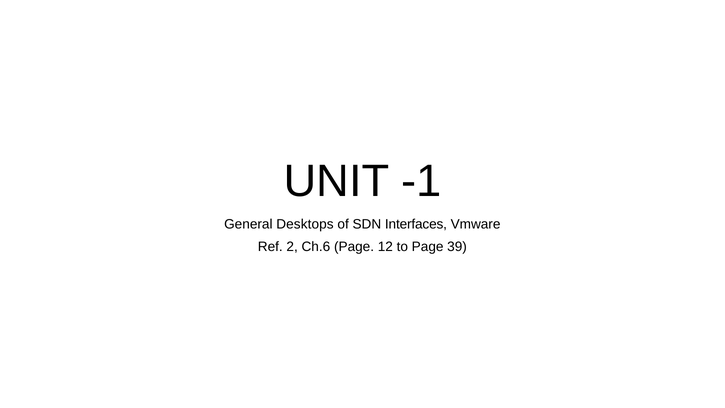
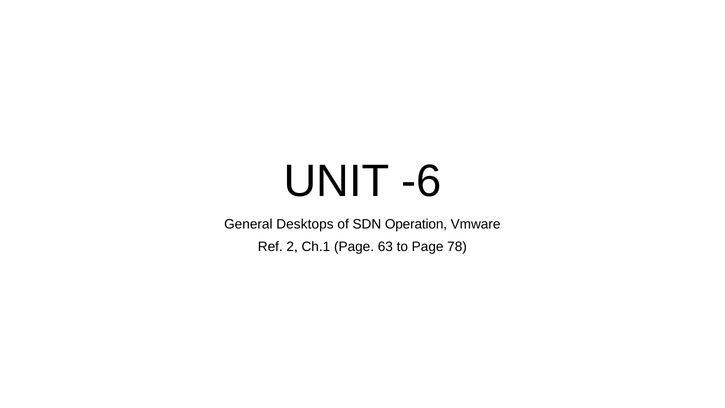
-1: -1 -> -6 (421, 181)
Interfaces: Interfaces -> Operation (416, 224)
Ch.6: Ch.6 -> Ch.1 (316, 246)
12: 12 -> 63 (385, 246)
39: 39 -> 78 (457, 246)
